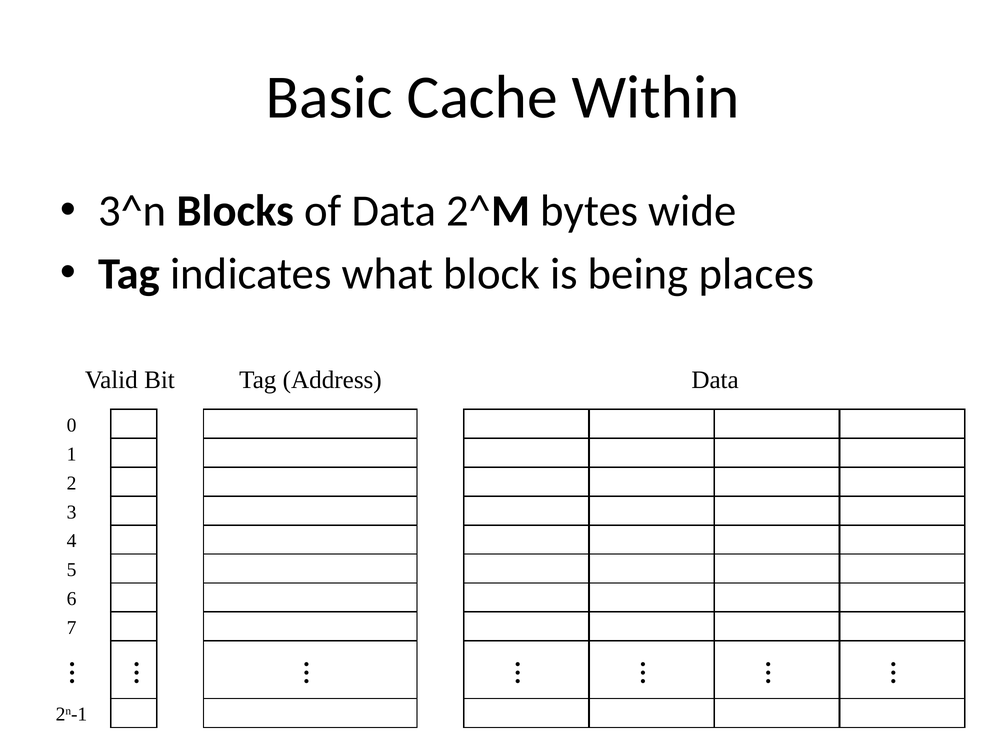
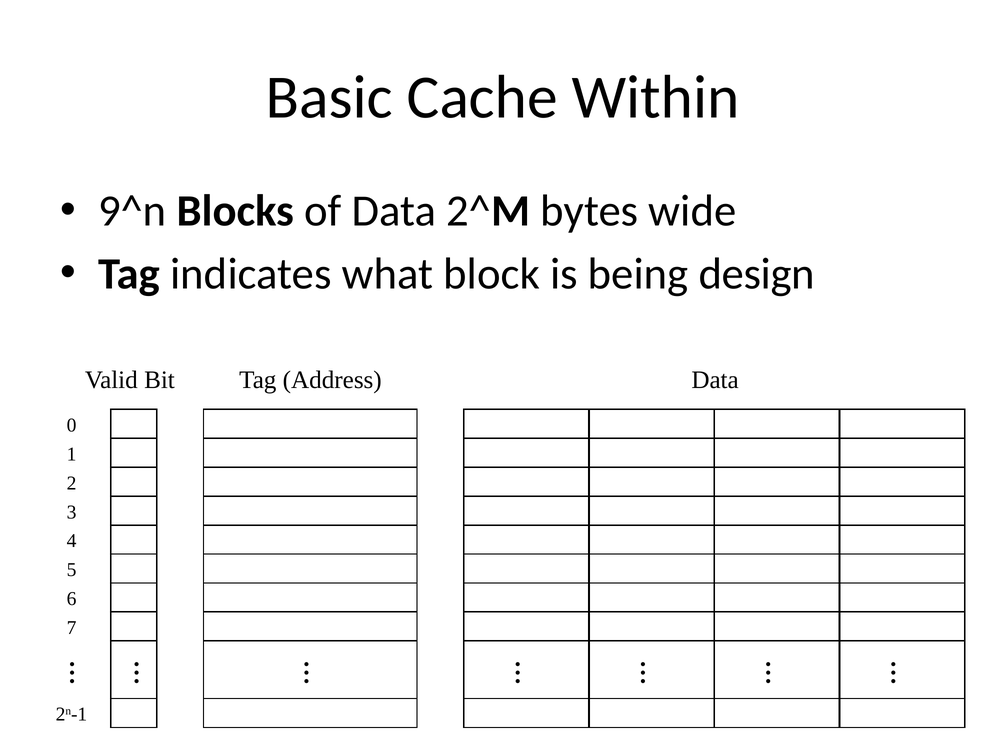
3^n: 3^n -> 9^n (132, 211)
places: places -> design (757, 274)
